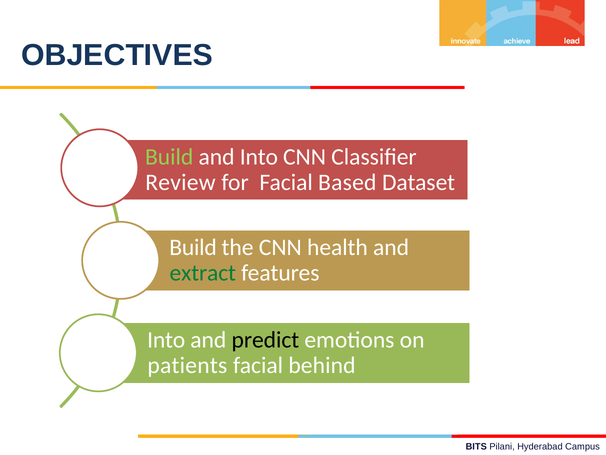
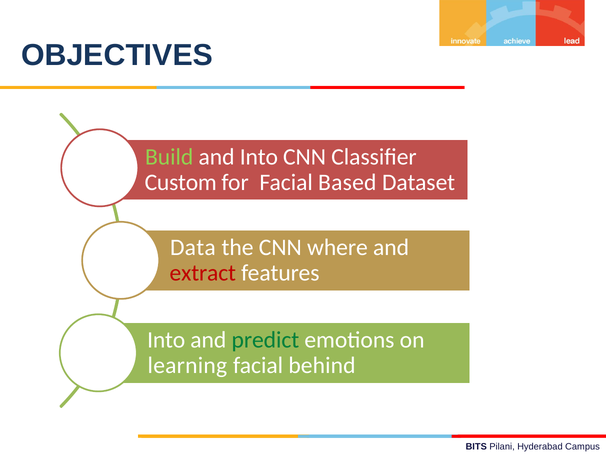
Review: Review -> Custom (181, 182)
Build: Build -> Data (193, 247)
health: health -> where (337, 247)
extract colour: green -> red (203, 273)
predict colour: black -> green (265, 340)
patients: patients -> learning (187, 365)
